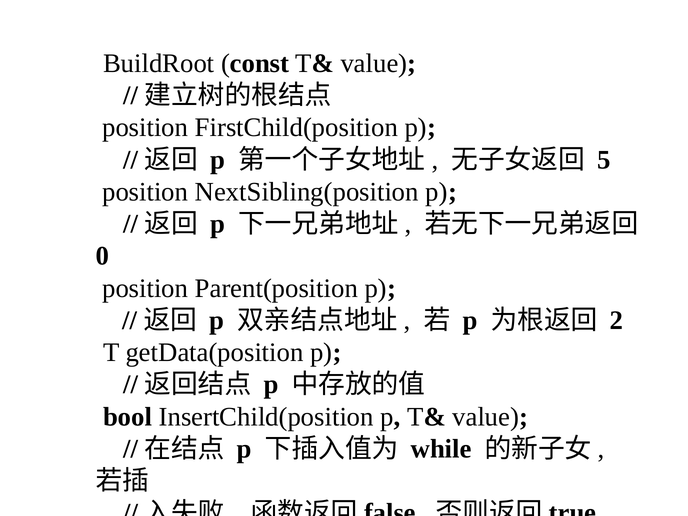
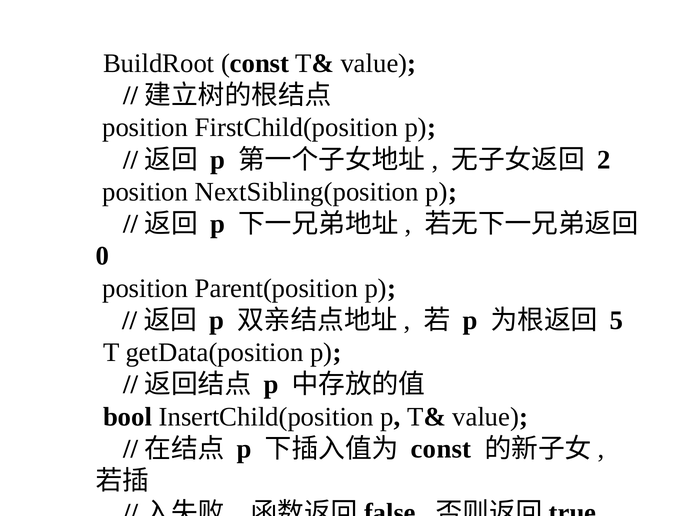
5: 5 -> 2 (604, 160)
2: 2 -> 5 (617, 320)
while: while -> const (441, 449)
